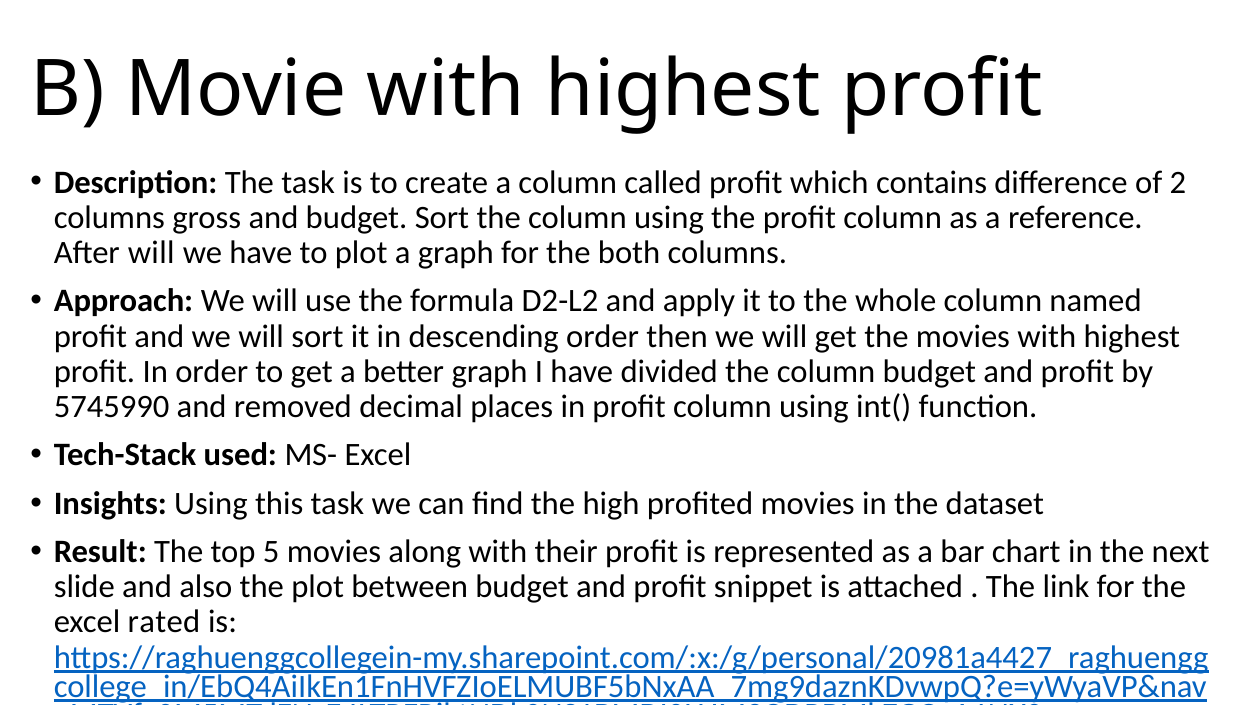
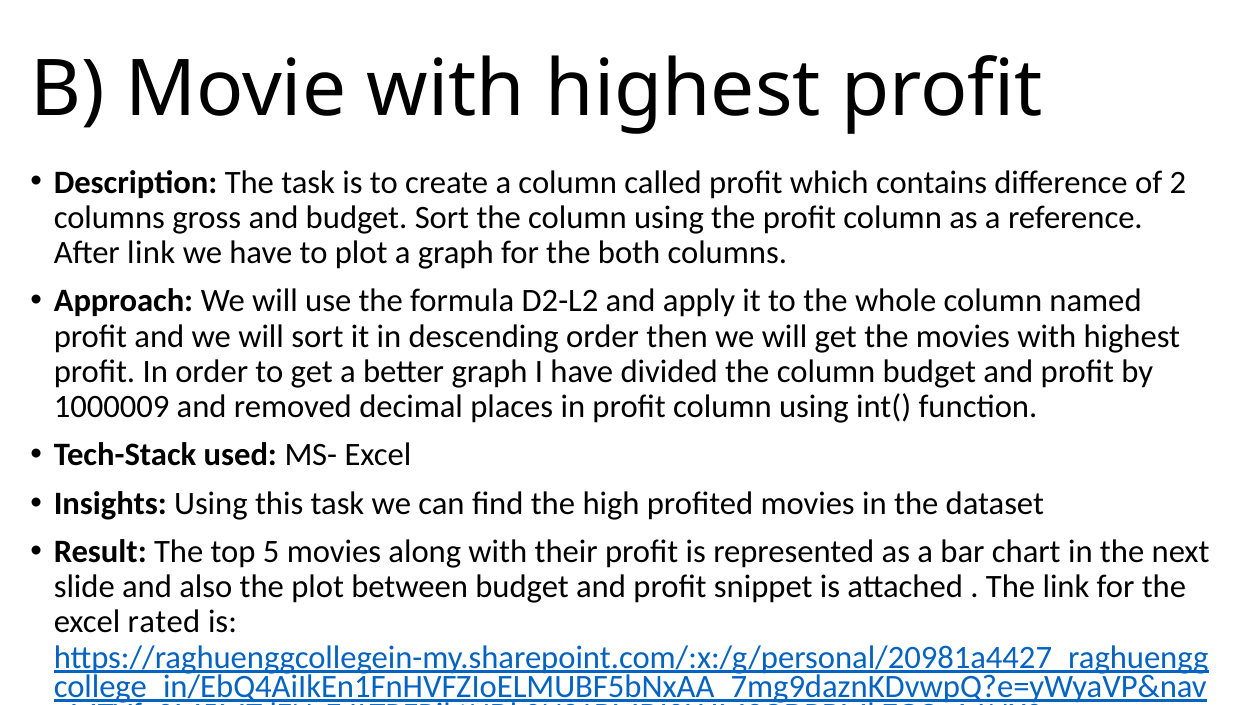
After will: will -> link (151, 253)
5745990: 5745990 -> 1000009 (112, 407)
